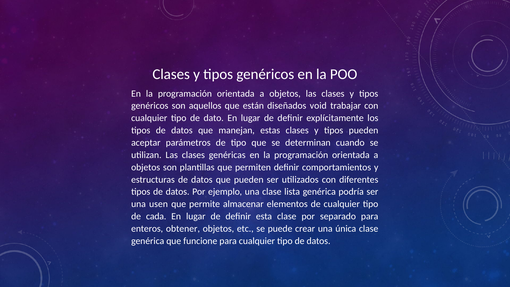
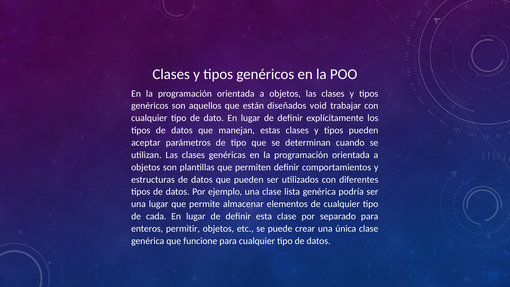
una usen: usen -> lugar (159, 204)
obtener: obtener -> permitir (183, 229)
